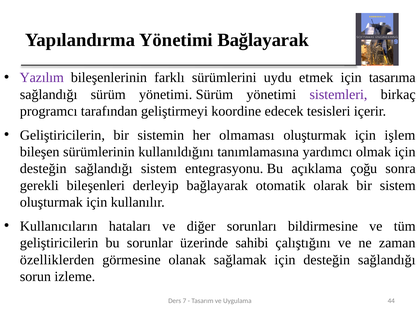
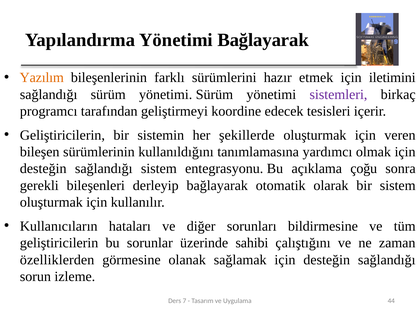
Yazılım colour: purple -> orange (42, 78)
uydu: uydu -> hazır (278, 78)
tasarıma: tasarıma -> iletimini (392, 78)
olmaması: olmaması -> şekillerde (247, 135)
işlem: işlem -> veren (400, 135)
